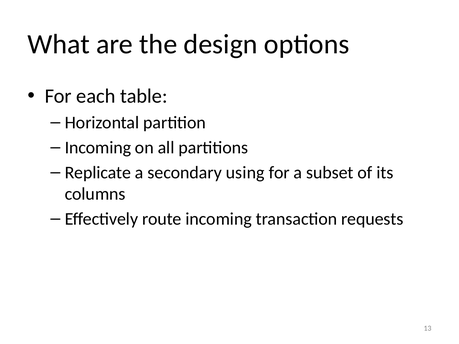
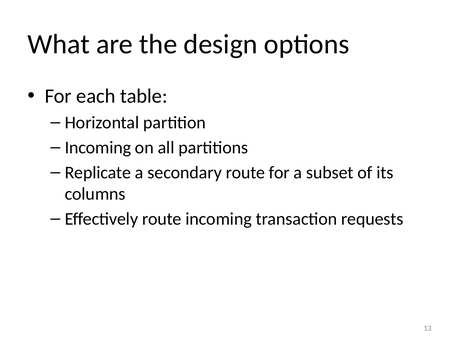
secondary using: using -> route (245, 173)
